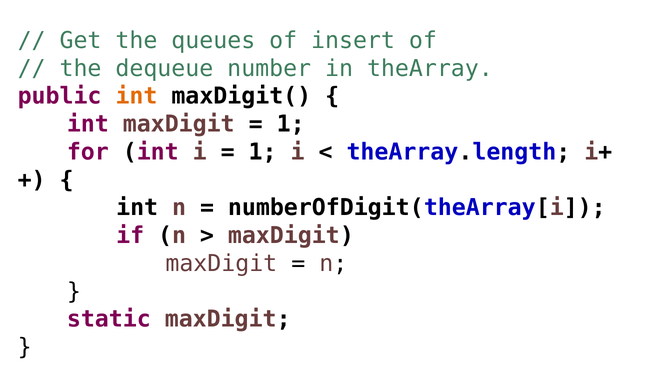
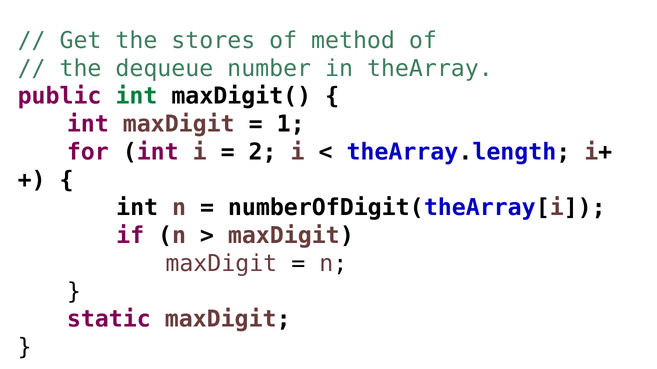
queues: queues -> stores (213, 41)
insert: insert -> method (353, 41)
int colour: orange -> green (136, 96)
1: 1 -> 2 (263, 152)
